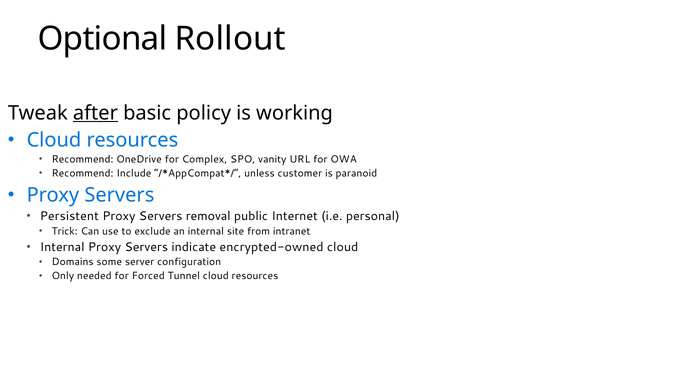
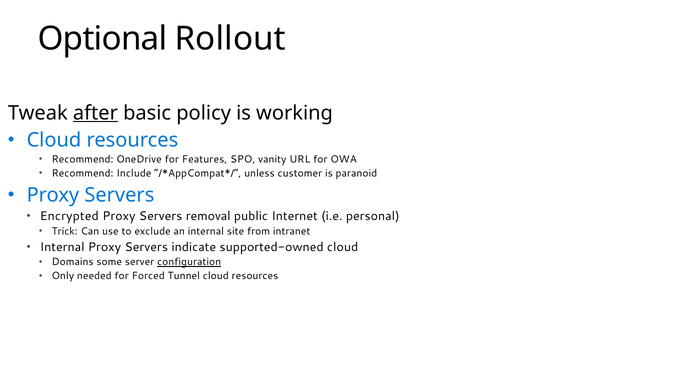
Complex: Complex -> Features (205, 159)
Persistent: Persistent -> Encrypted (69, 216)
encrypted-owned: encrypted-owned -> supported-owned (272, 247)
configuration underline: none -> present (189, 262)
